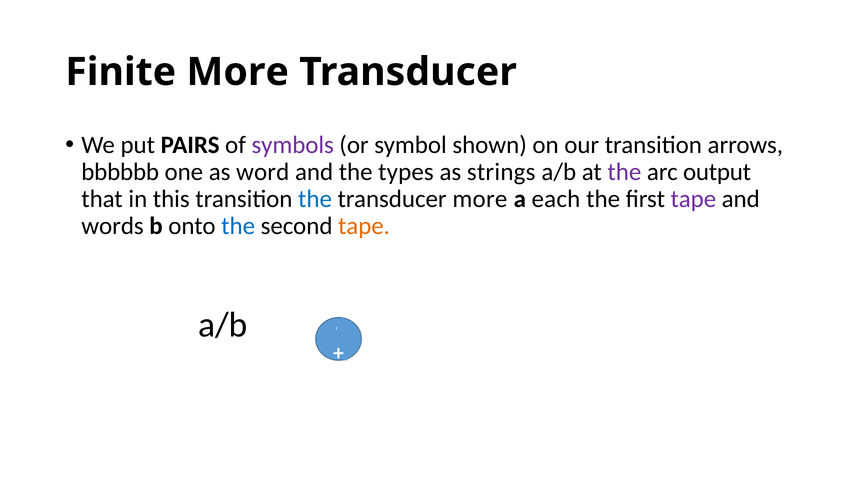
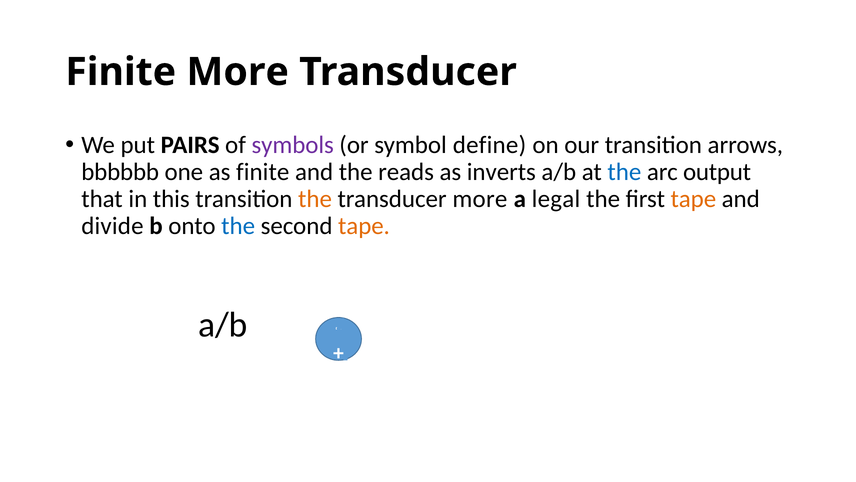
shown: shown -> define (489, 145)
as word: word -> finite (263, 172)
types: types -> reads (406, 172)
strings: strings -> inverts (501, 172)
the colour: purple -> blue (624, 172)
the colour: blue -> orange (315, 199)
each: each -> legal (556, 199)
tape colour: purple -> orange (693, 199)
words: words -> divide (112, 226)
